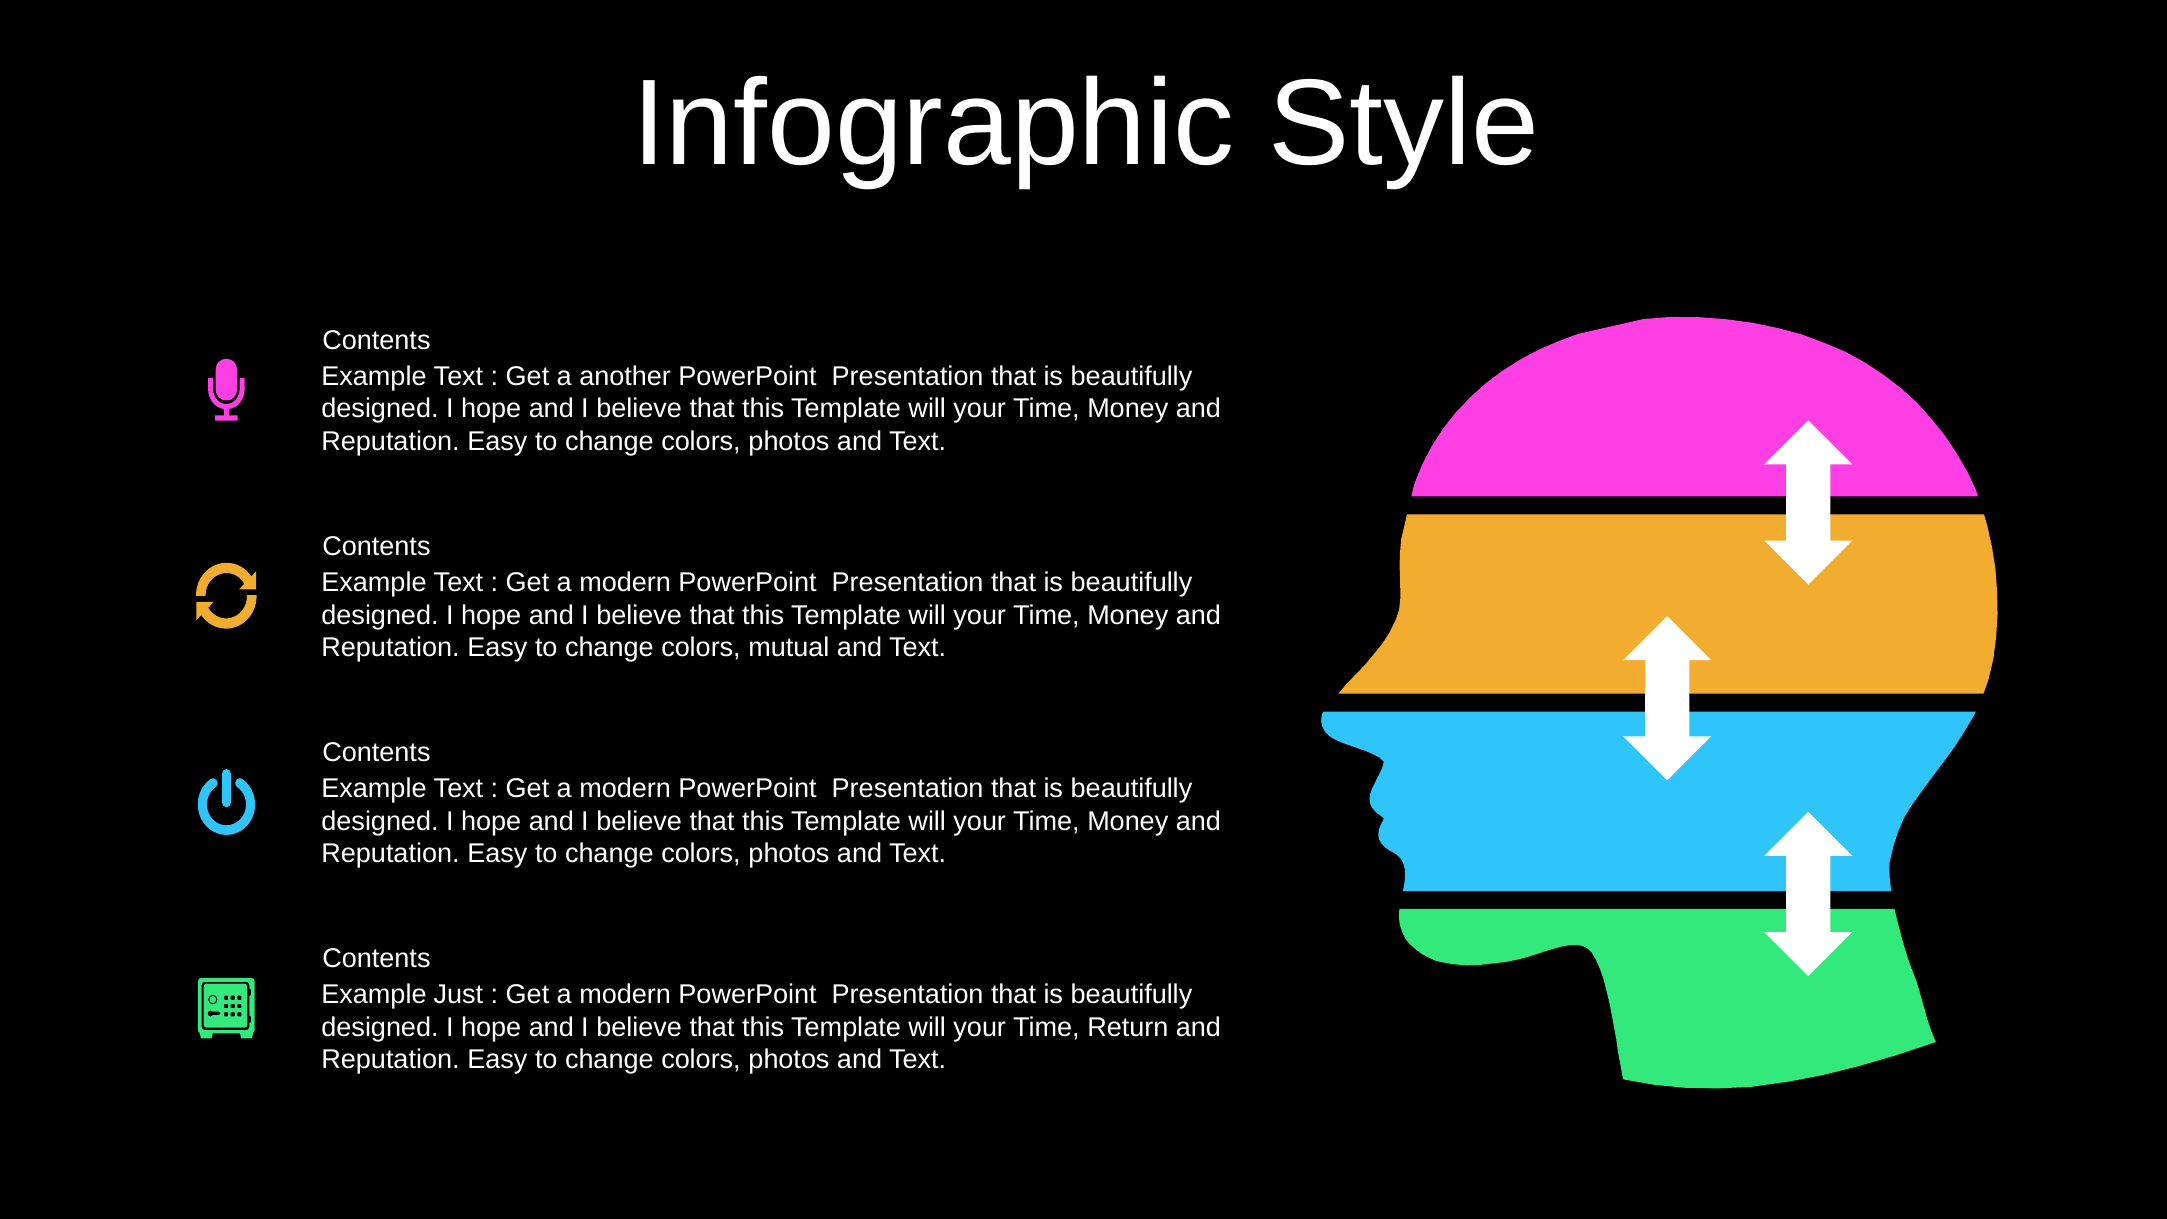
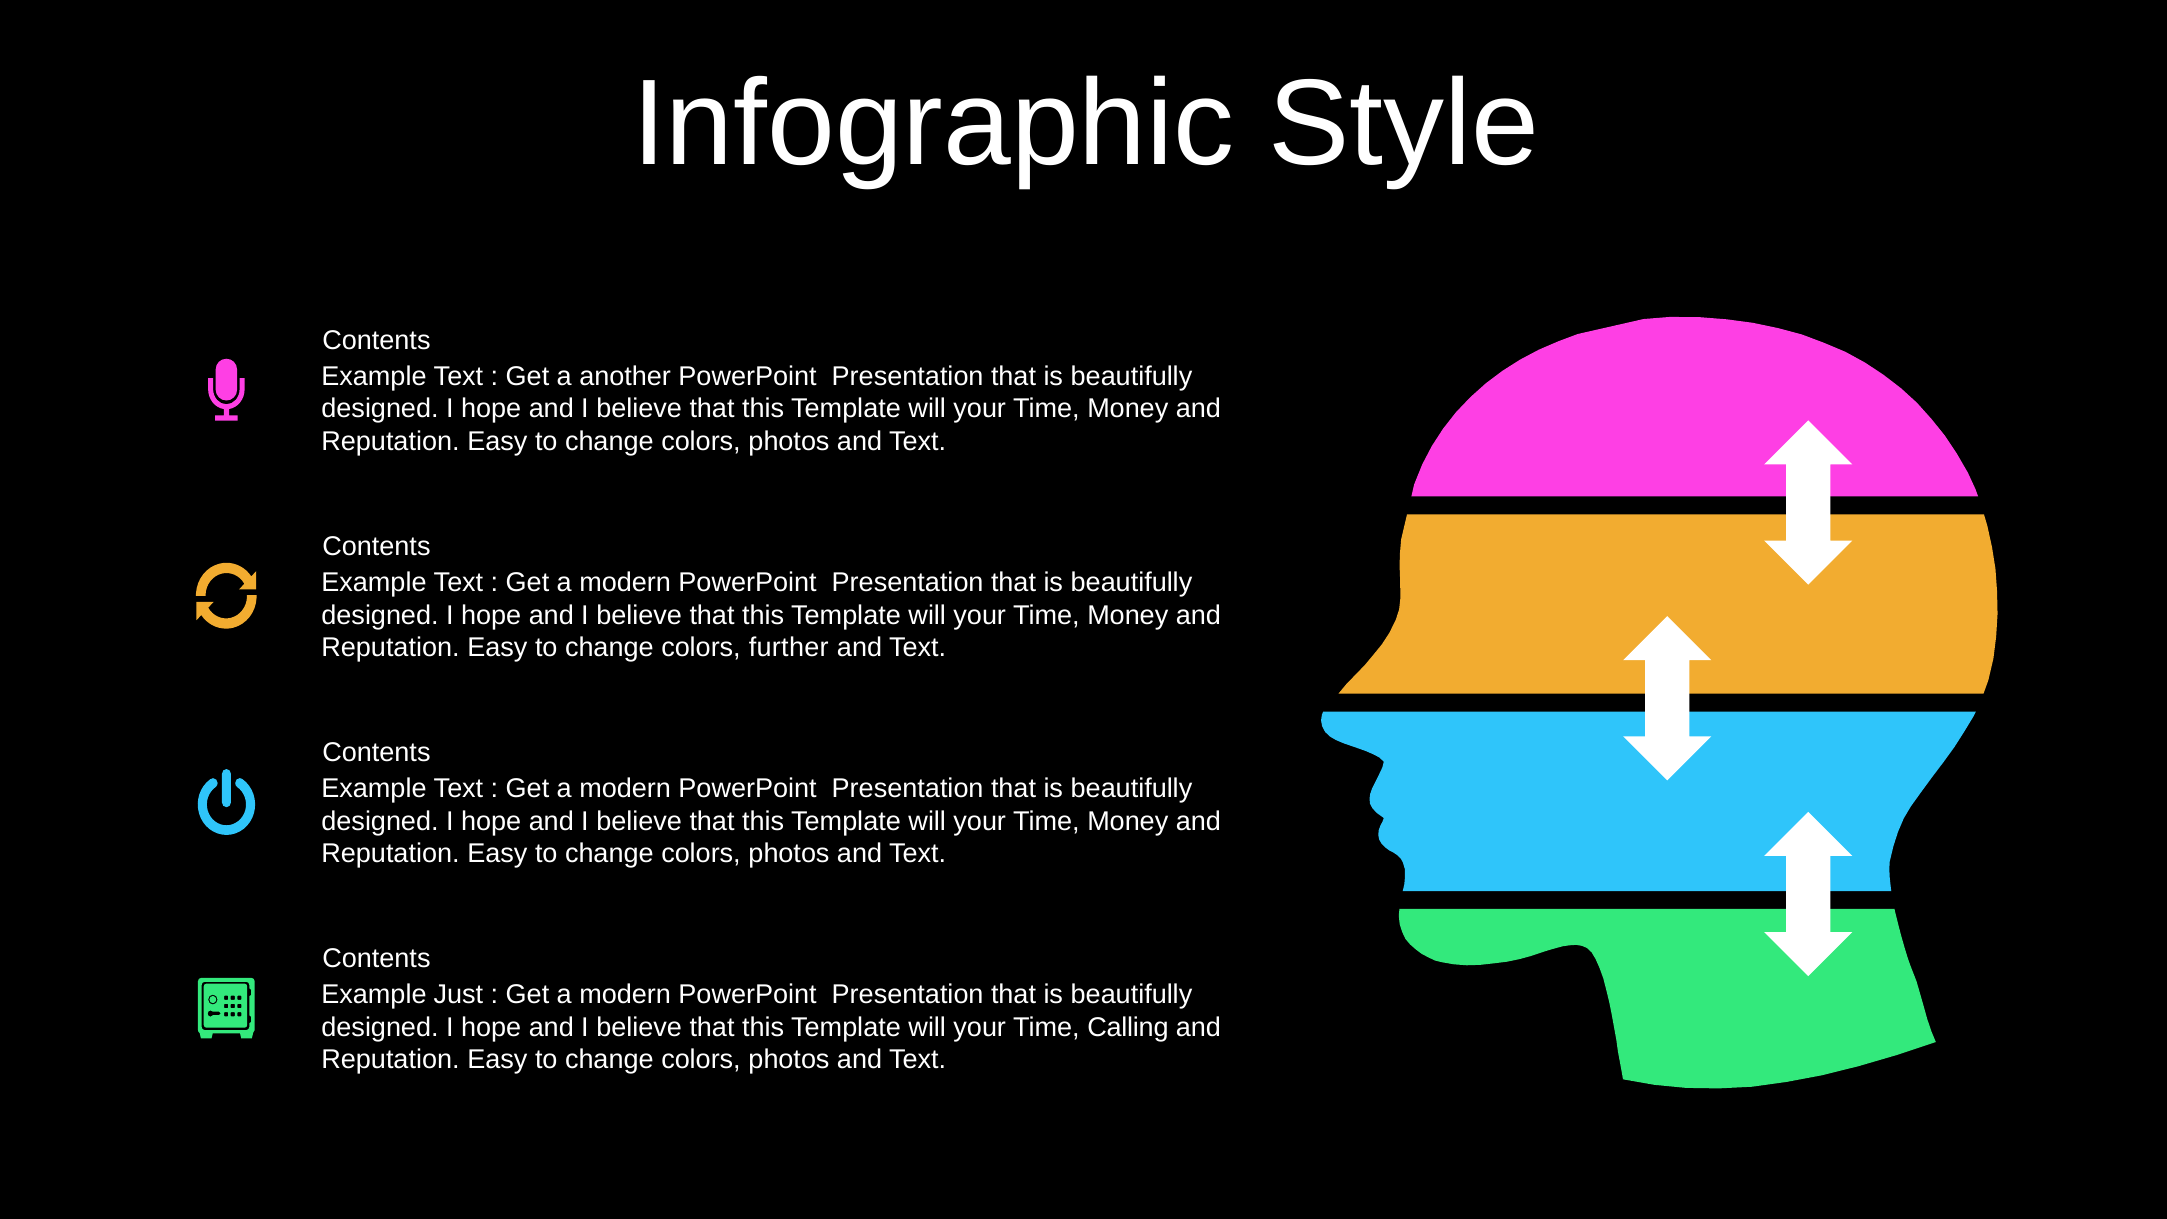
mutual: mutual -> further (789, 648)
Return: Return -> Calling (1128, 1027)
